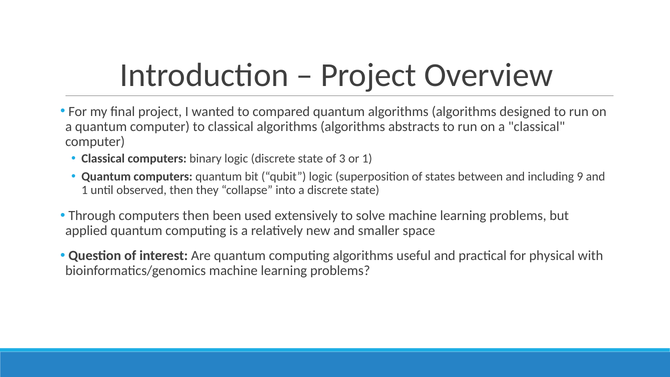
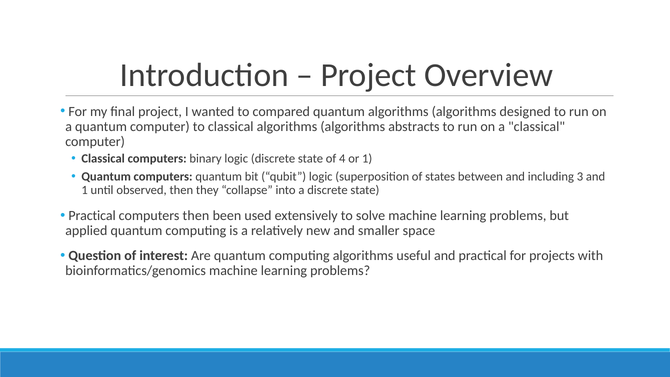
3: 3 -> 4 (342, 159)
9: 9 -> 3 (580, 176)
Through: Through -> Practical (92, 216)
physical: physical -> projects (552, 256)
